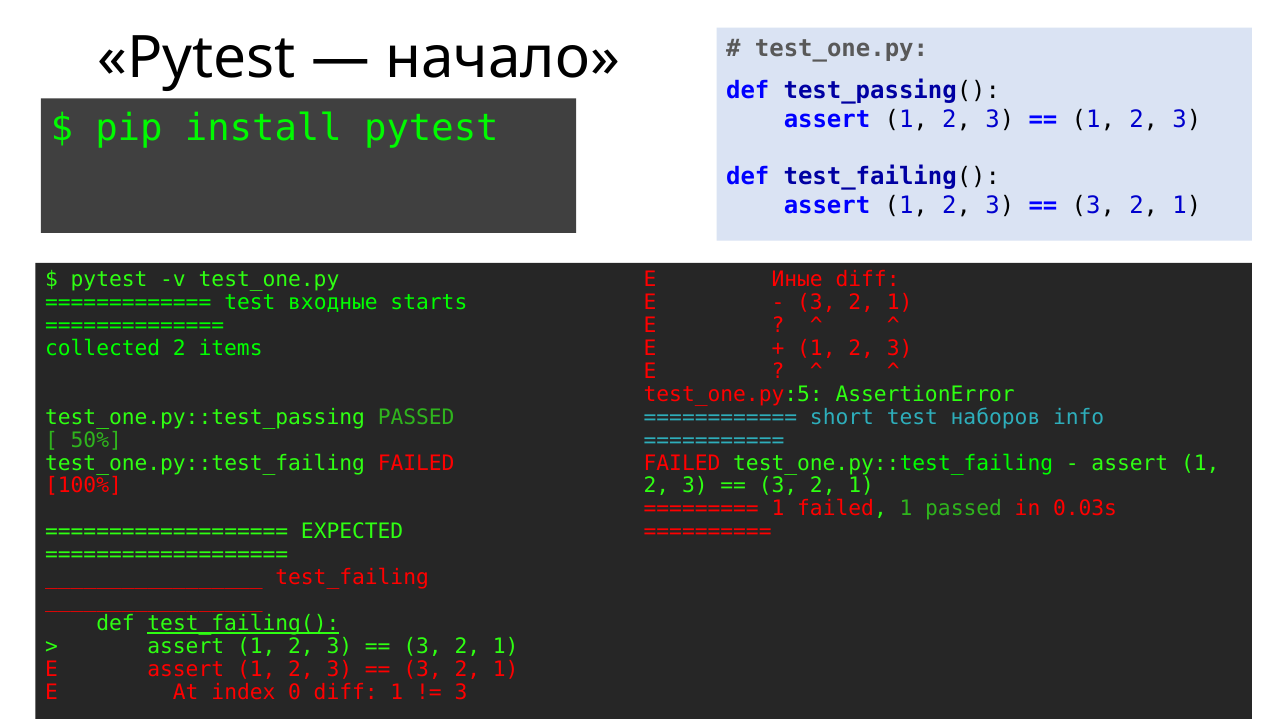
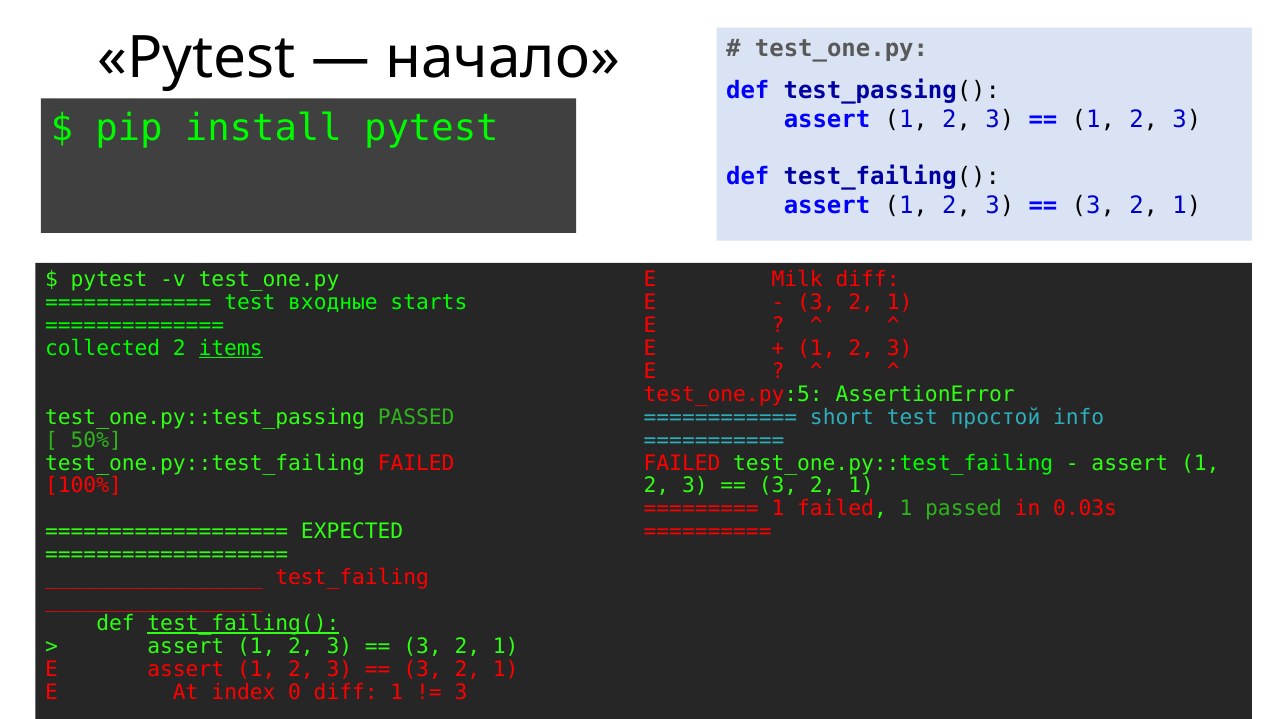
Иные: Иные -> Milk (797, 279)
items underline: none -> present (231, 348)
наборов: наборов -> простой (996, 417)
